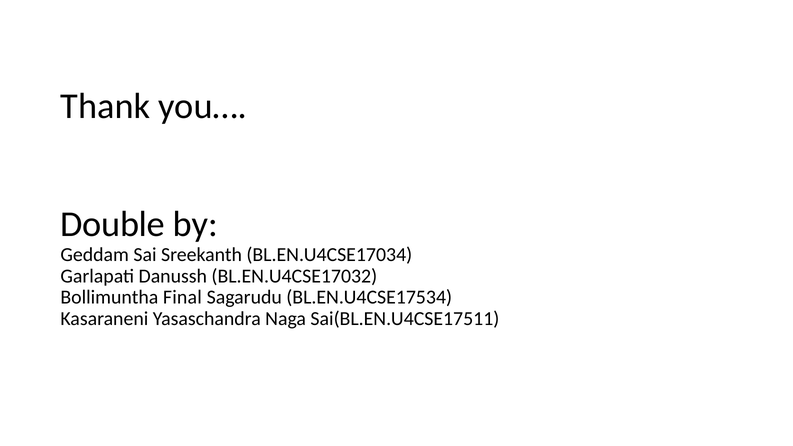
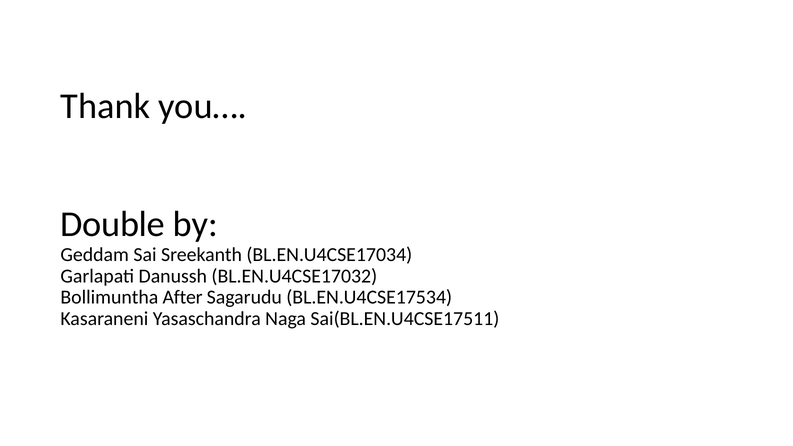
Final: Final -> After (183, 297)
